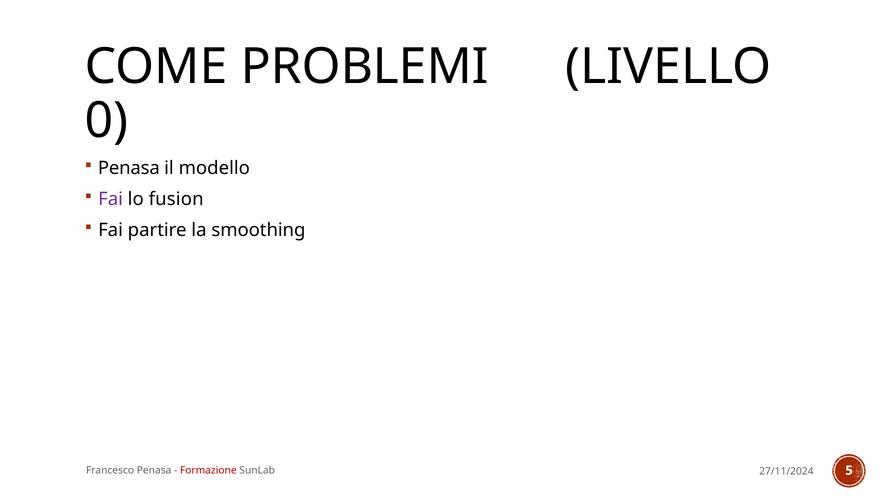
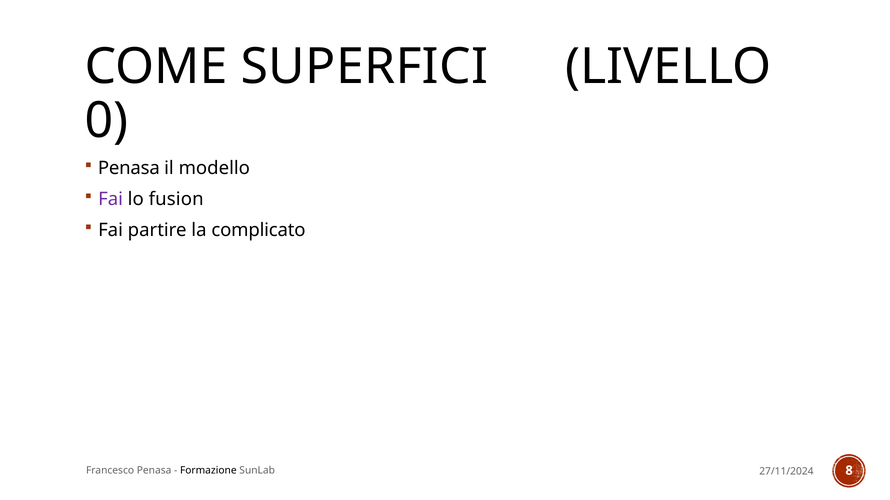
PROBLEMI: PROBLEMI -> SUPERFICI (364, 67)
smoothing: smoothing -> complicato (259, 230)
Formazione colour: red -> black (208, 471)
5: 5 -> 8 (849, 471)
